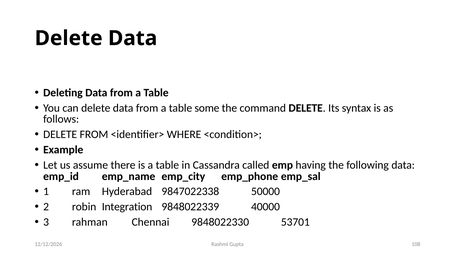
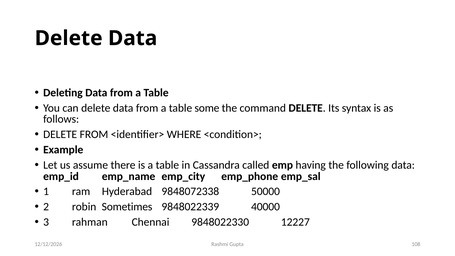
9847022338: 9847022338 -> 9848072338 (190, 192)
Integration: Integration -> Sometimes (127, 207)
53701: 53701 -> 12227 (295, 222)
